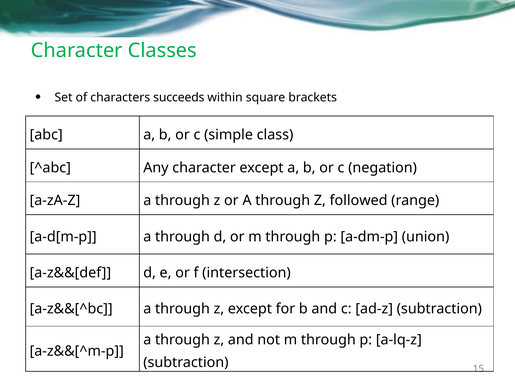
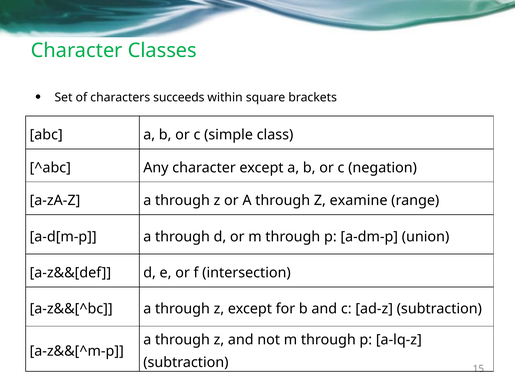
followed: followed -> examine (359, 200)
